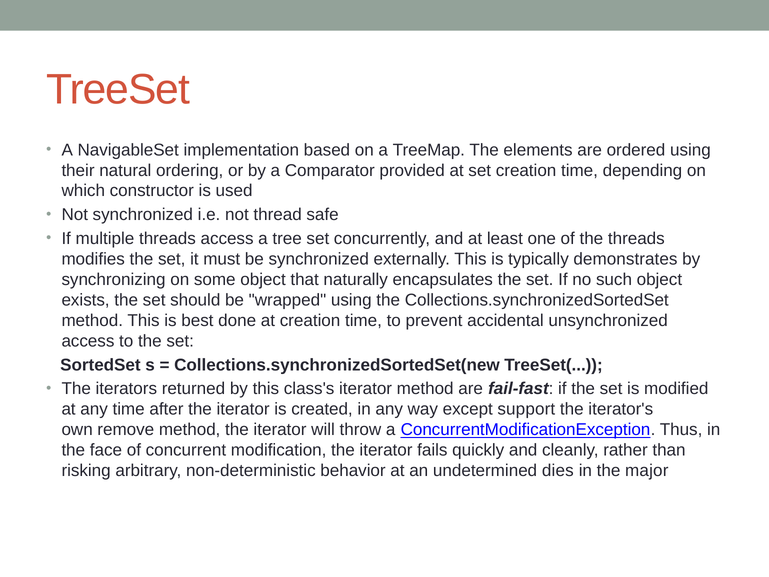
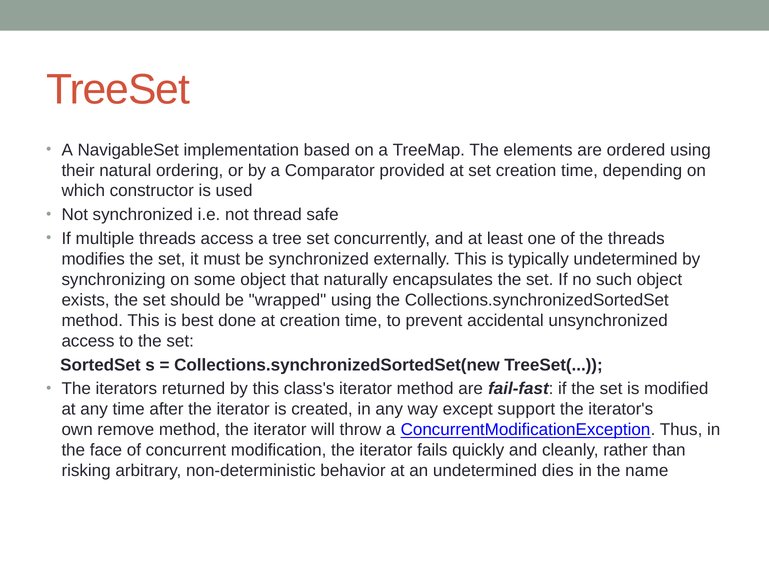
typically demonstrates: demonstrates -> undetermined (625, 259)
major: major -> name (647, 471)
